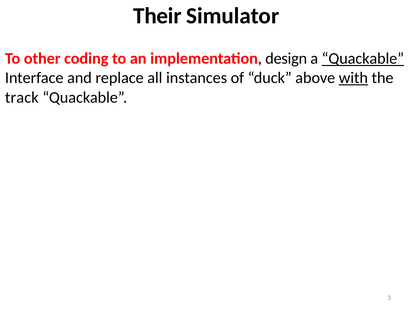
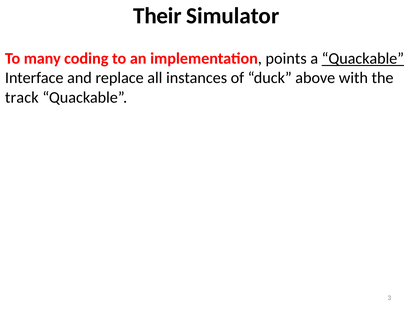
other: other -> many (42, 59)
design: design -> points (286, 59)
with underline: present -> none (353, 78)
